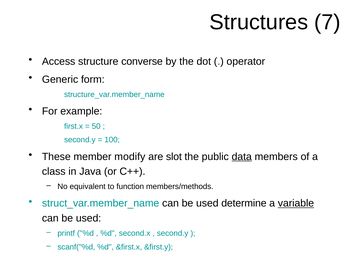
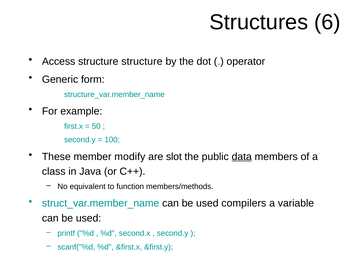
7: 7 -> 6 (327, 22)
structure converse: converse -> structure (142, 61)
determine: determine -> compilers (244, 204)
variable underline: present -> none (296, 204)
